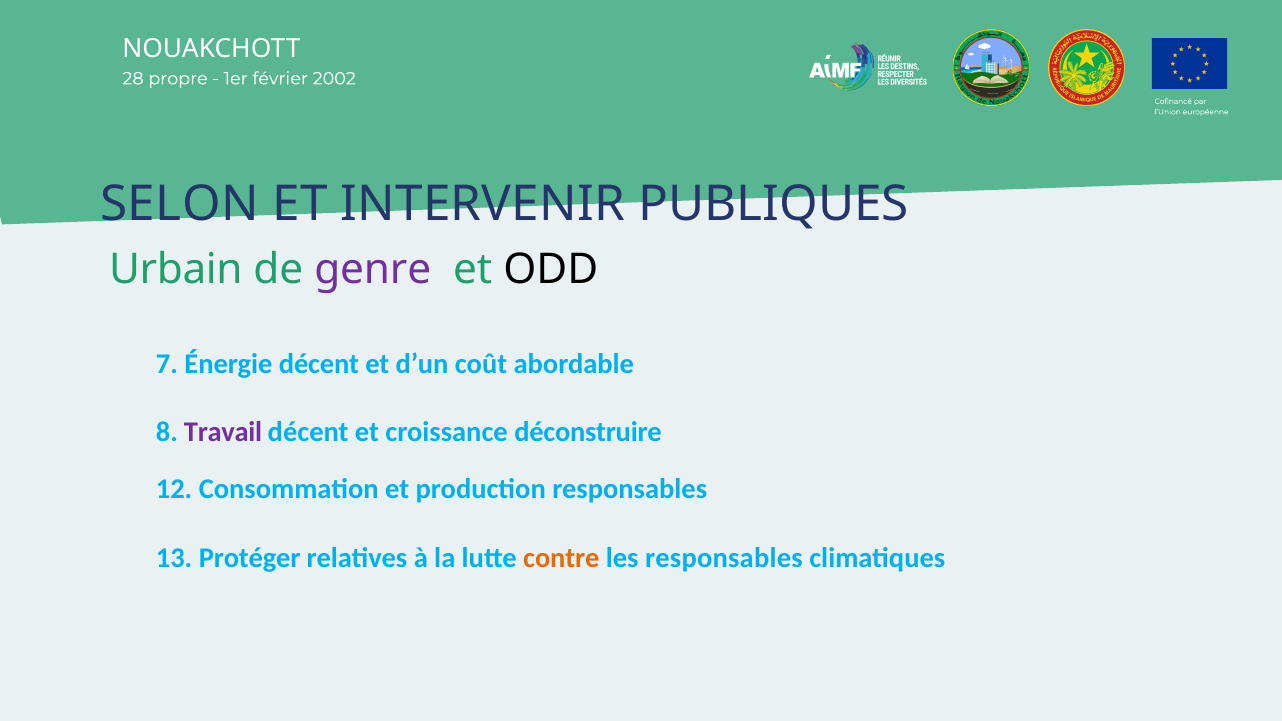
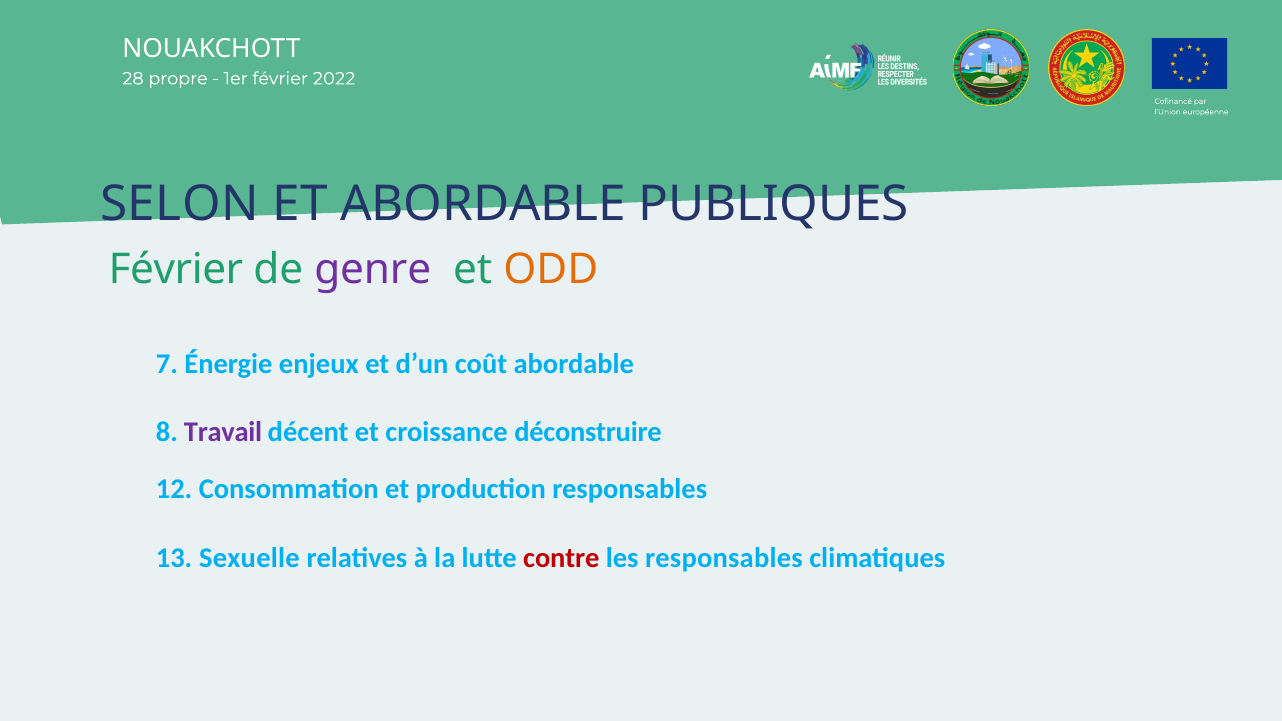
2002: 2002 -> 2022 (334, 79)
ET INTERVENIR: INTERVENIR -> ABORDABLE (483, 204)
Urbain: Urbain -> Février (176, 270)
ODD colour: black -> orange (551, 270)
Énergie décent: décent -> enjeux (319, 364)
Protéger: Protéger -> Sexuelle (249, 558)
contre colour: orange -> red (561, 558)
